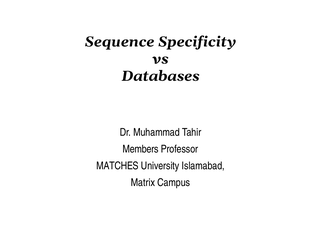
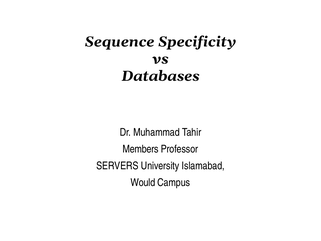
MATCHES: MATCHES -> SERVERS (117, 166)
Matrix: Matrix -> Would (143, 182)
